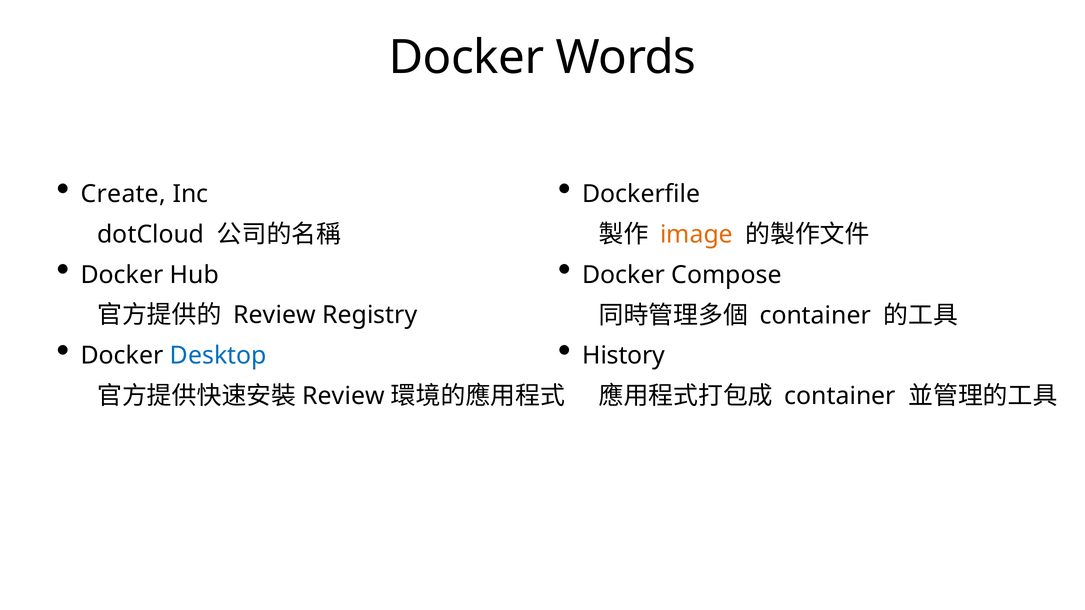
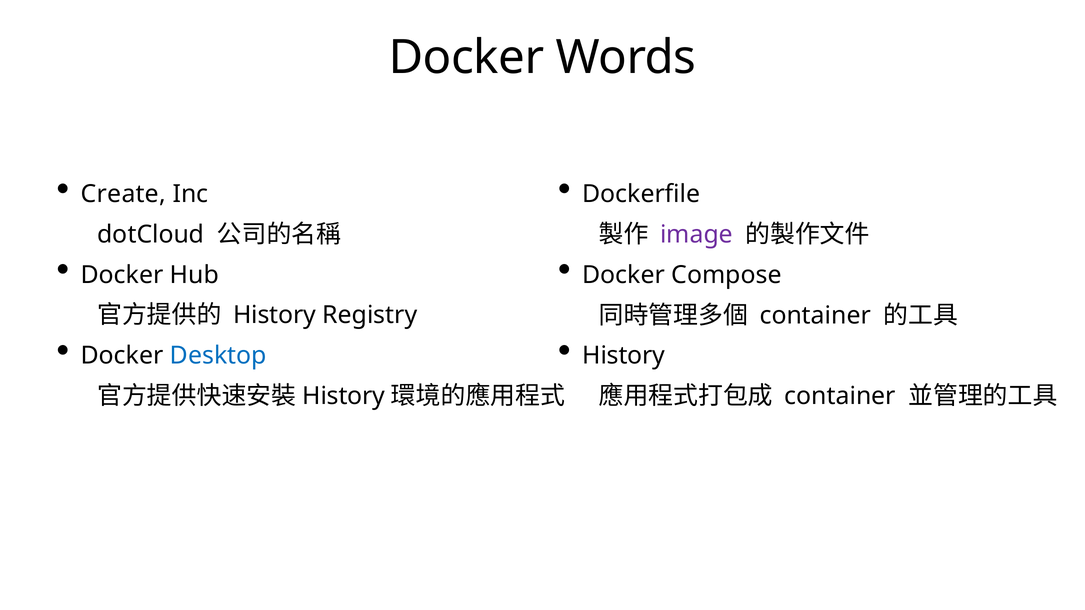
image colour: orange -> purple (696, 235)
Review: Review -> History (275, 315)
Review: Review -> History (344, 396)
